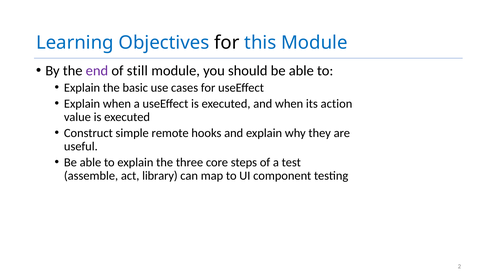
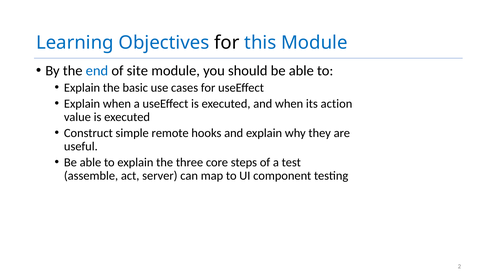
end colour: purple -> blue (97, 71)
still: still -> site (137, 71)
library: library -> server (160, 176)
